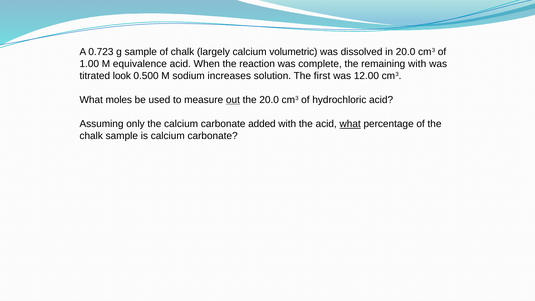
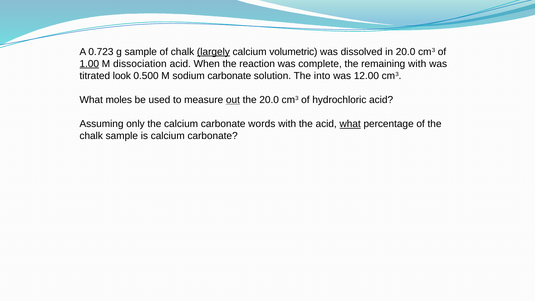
largely underline: none -> present (213, 52)
1.00 underline: none -> present (89, 64)
equivalence: equivalence -> dissociation (140, 64)
sodium increases: increases -> carbonate (229, 76)
first: first -> into (322, 76)
added: added -> words (262, 124)
